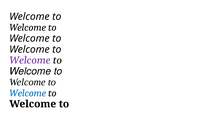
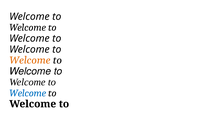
Welcome colour: purple -> orange (30, 60)
